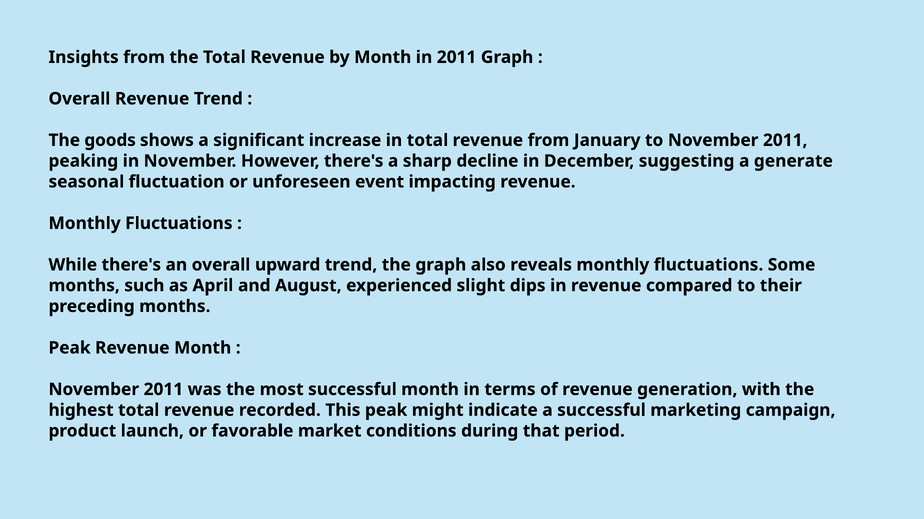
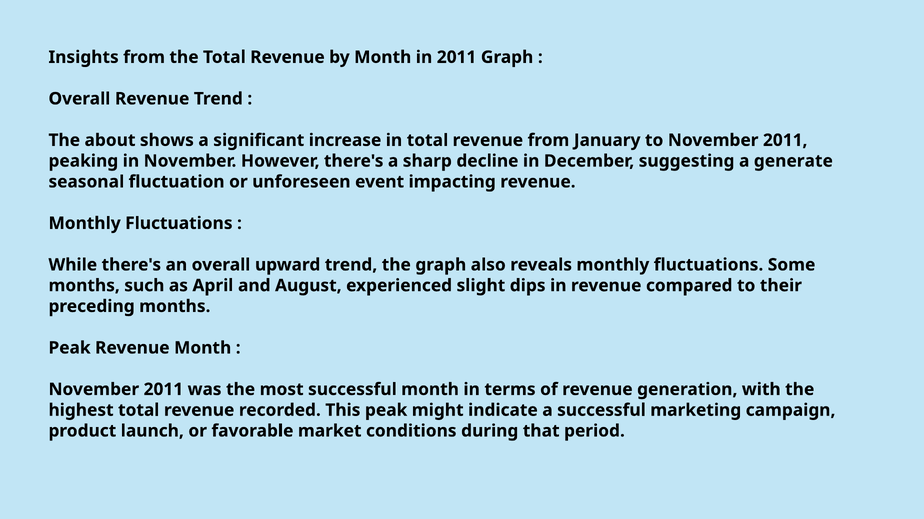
goods: goods -> about (110, 140)
